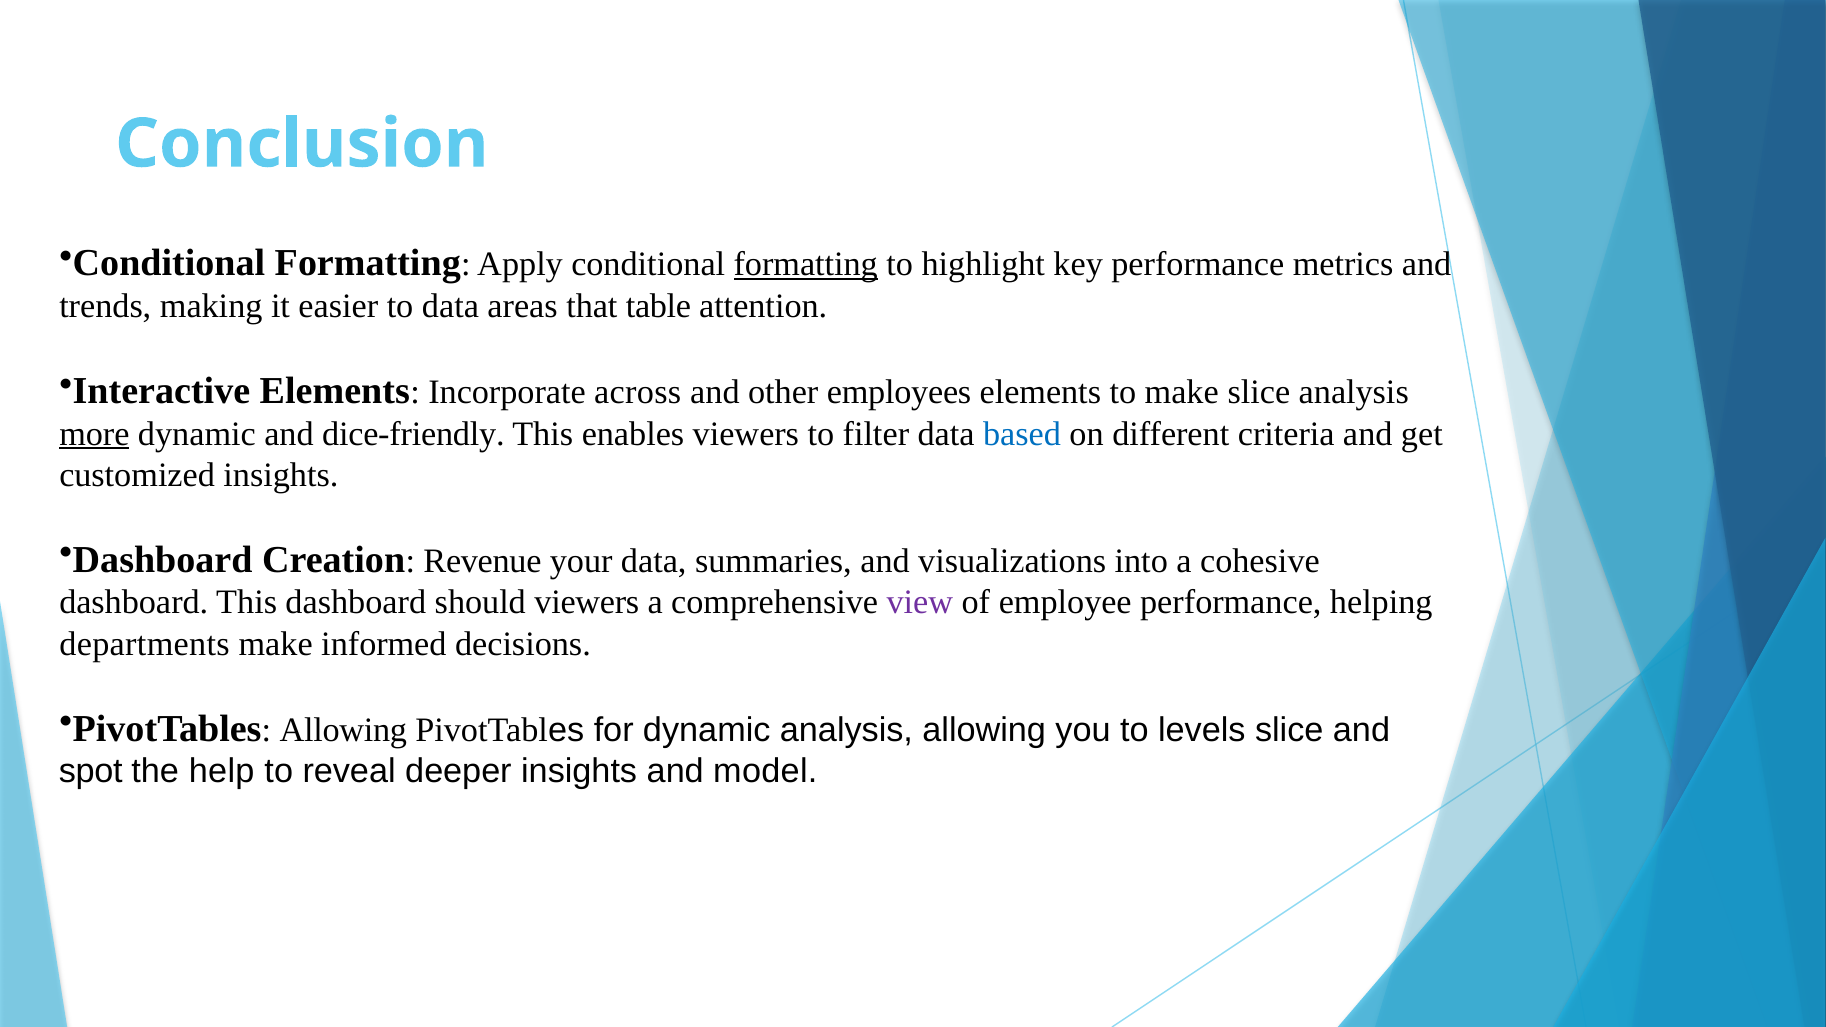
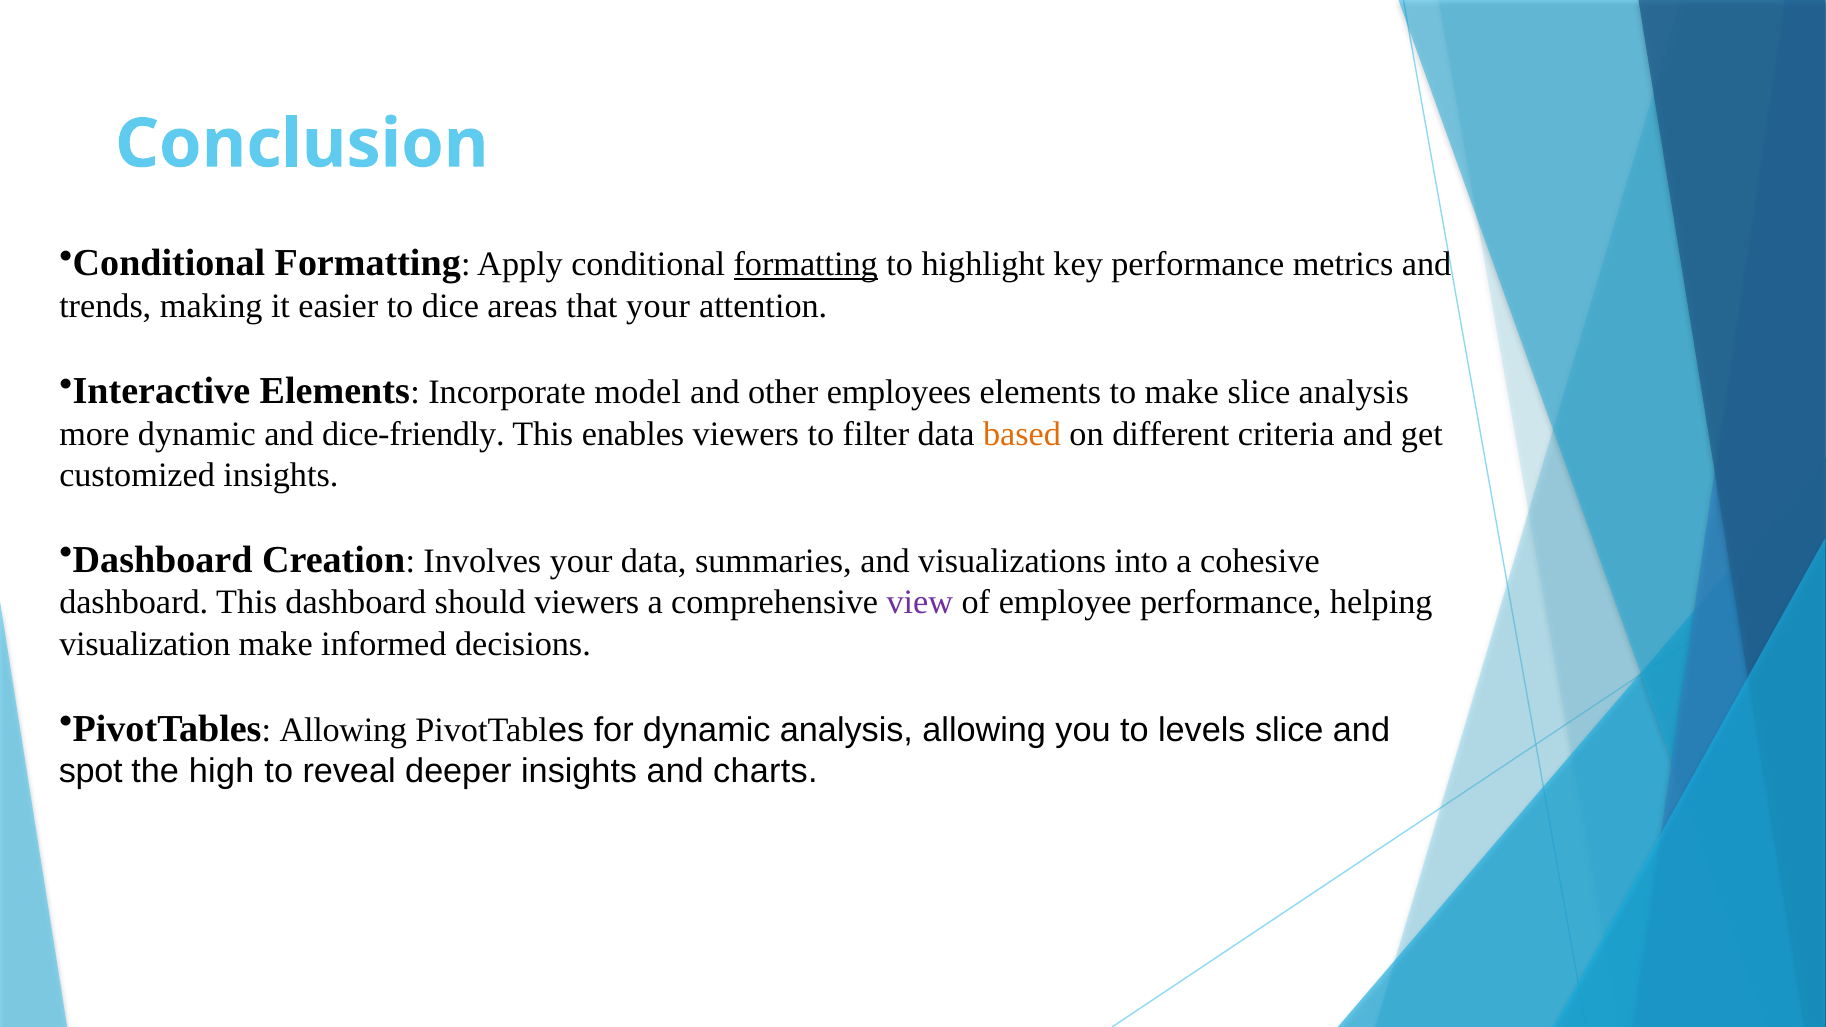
to data: data -> dice (450, 306)
that table: table -> your (658, 306)
across: across -> model (638, 392)
more underline: present -> none (94, 434)
based colour: blue -> orange (1022, 434)
Revenue: Revenue -> Involves (482, 561)
departments: departments -> visualization (145, 644)
help: help -> high (222, 772)
model: model -> charts (765, 772)
